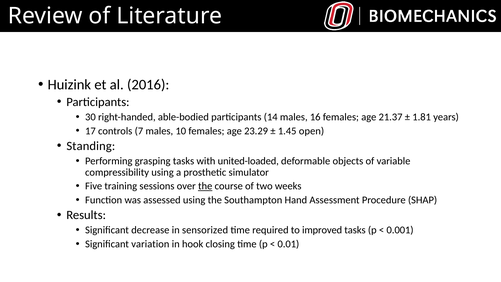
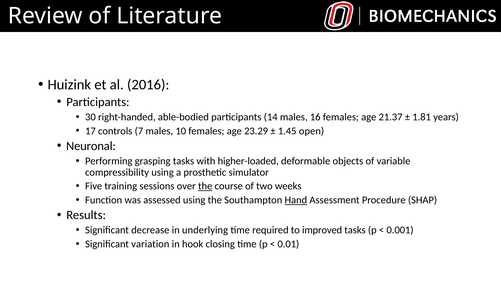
Standing: Standing -> Neuronal (91, 146)
united-loaded: united-loaded -> higher-loaded (248, 161)
Hand underline: none -> present (296, 200)
sensorized: sensorized -> underlying (205, 230)
